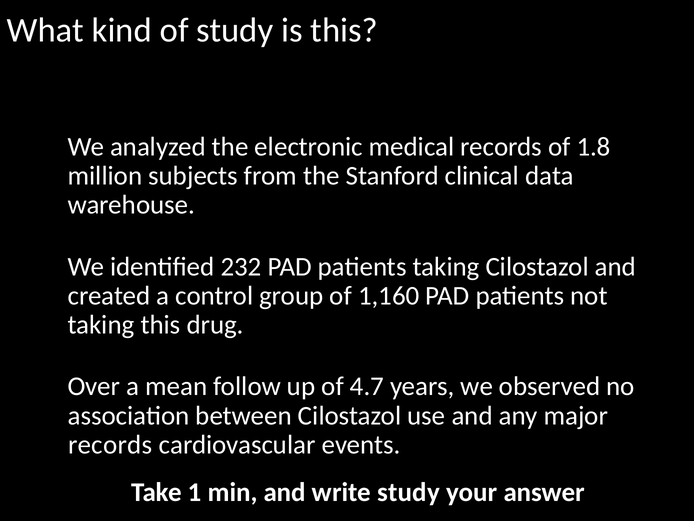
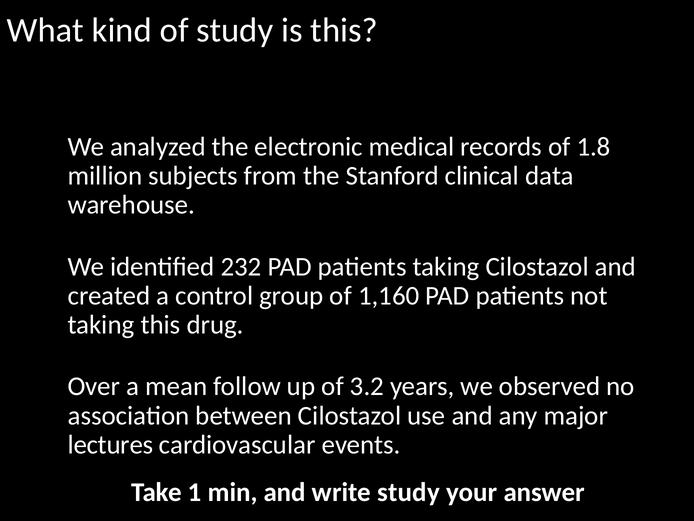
4.7: 4.7 -> 3.2 (367, 386)
records: records -> lectures (110, 445)
